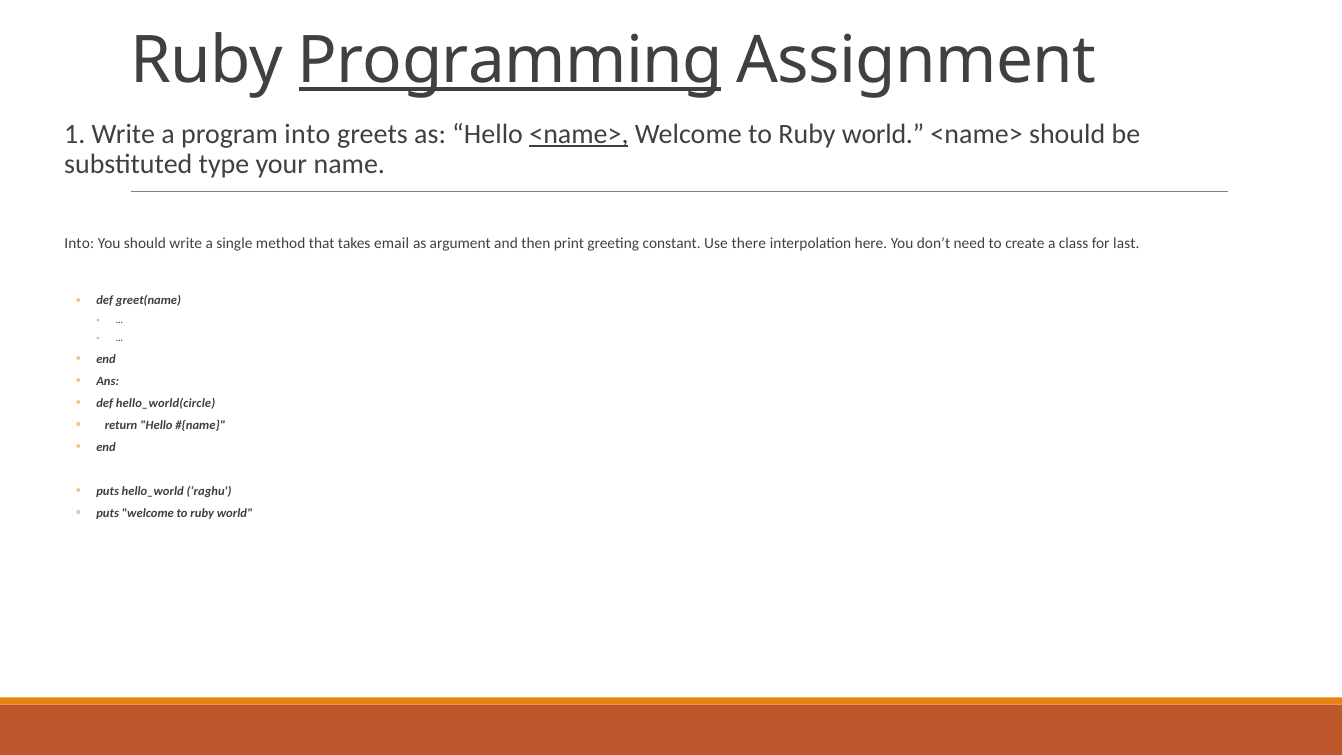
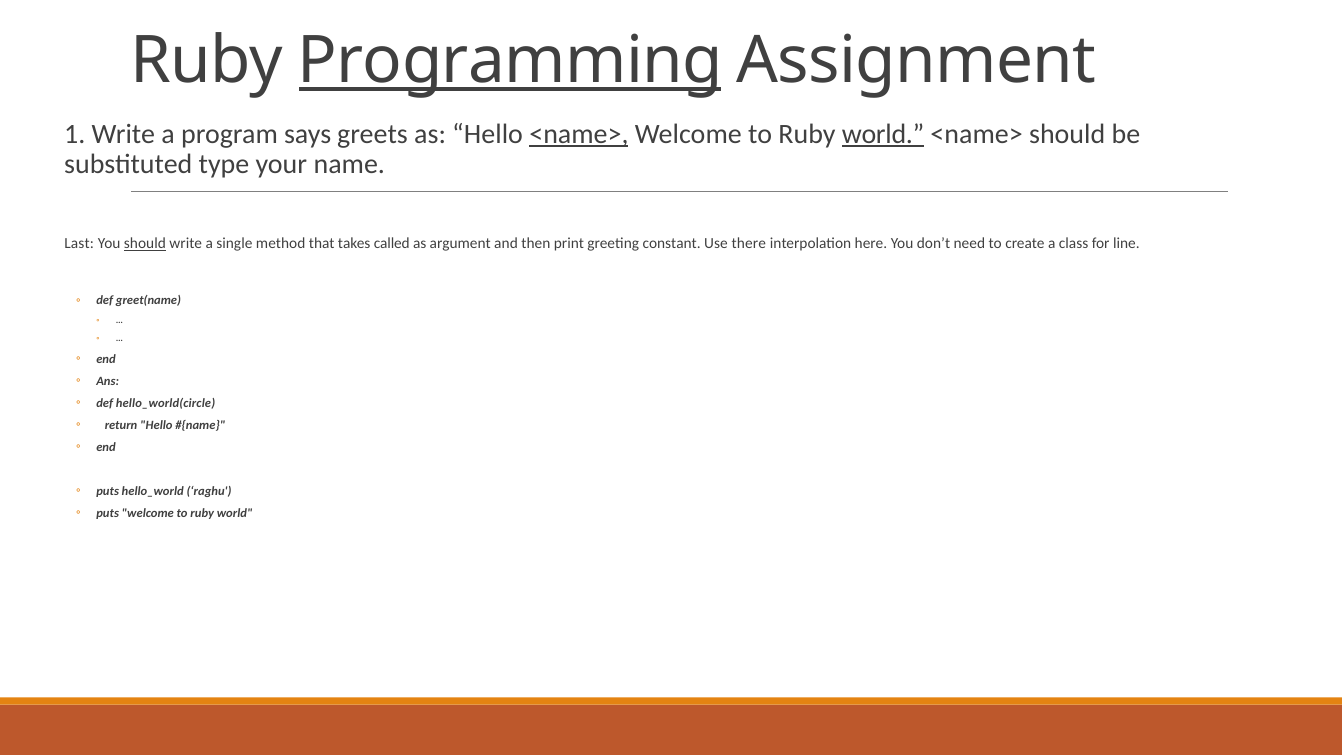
program into: into -> says (308, 134)
world underline: none -> present (883, 134)
Into: Into -> Last (79, 243)
should underline: none -> present (145, 243)
email: email -> called (392, 243)
last: last -> line (1126, 243)
